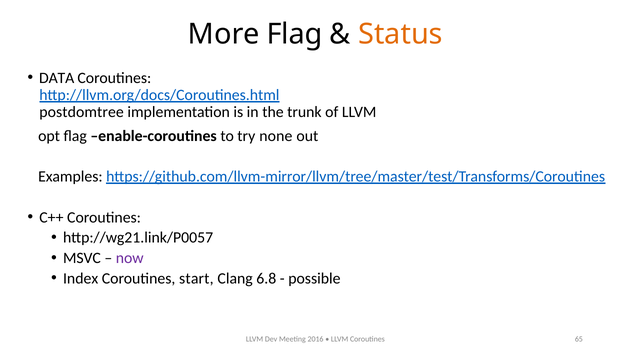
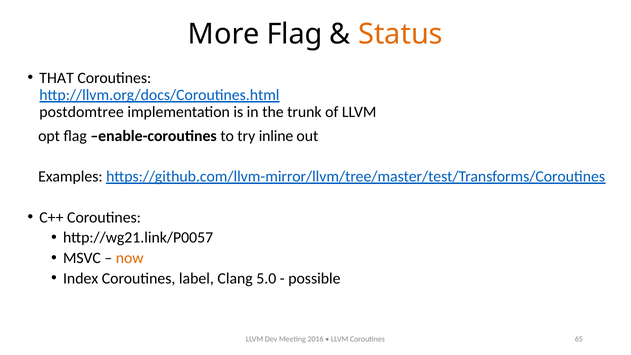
DATA: DATA -> THAT (57, 78)
none: none -> inline (276, 136)
now colour: purple -> orange (130, 258)
start: start -> label (196, 278)
6.8: 6.8 -> 5.0 (266, 278)
